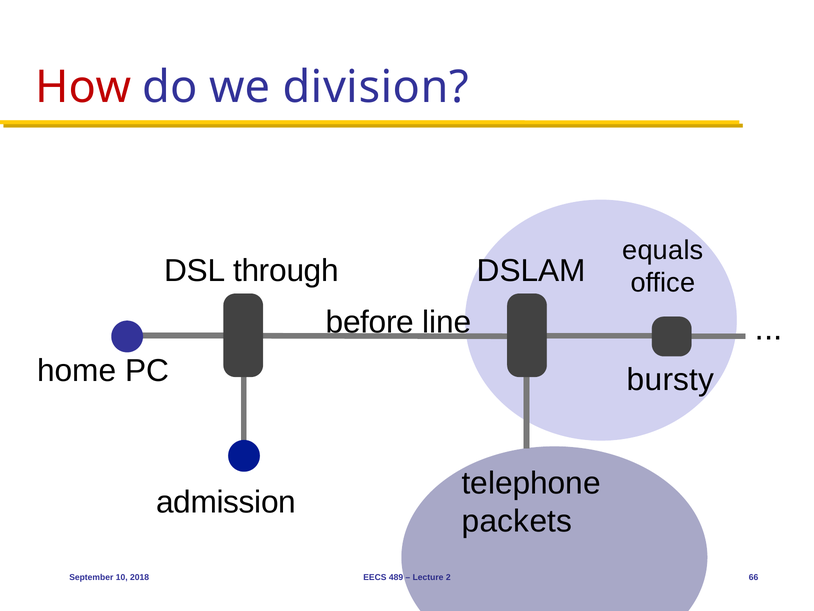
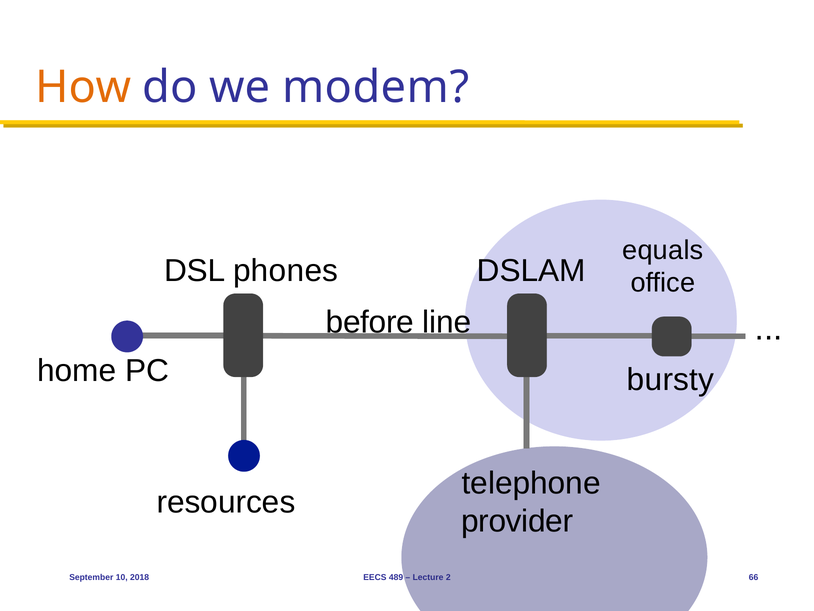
How colour: red -> orange (83, 87)
division: division -> modem (376, 87)
through: through -> phones (286, 270)
admission: admission -> resources (226, 502)
packets: packets -> provider (517, 521)
